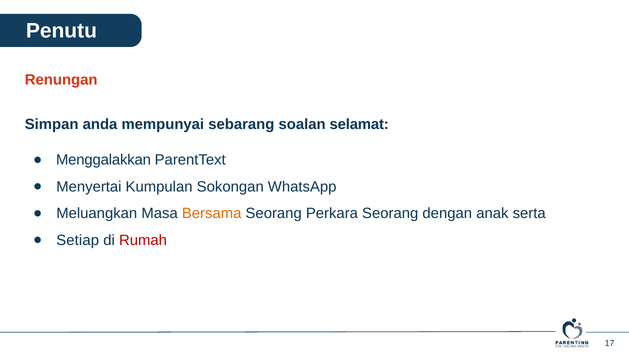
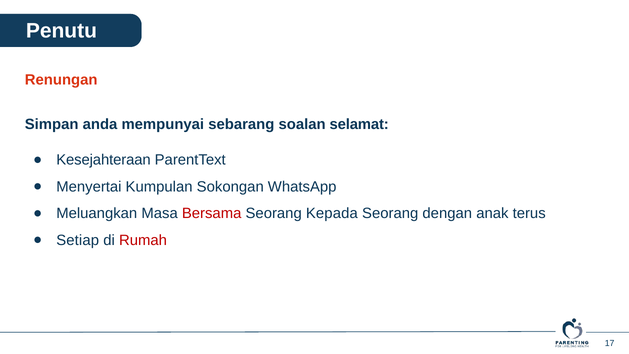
Menggalakkan: Menggalakkan -> Kesejahteraan (103, 160)
Bersama colour: orange -> red (212, 213)
Perkara: Perkara -> Kepada (332, 213)
serta: serta -> terus (529, 213)
